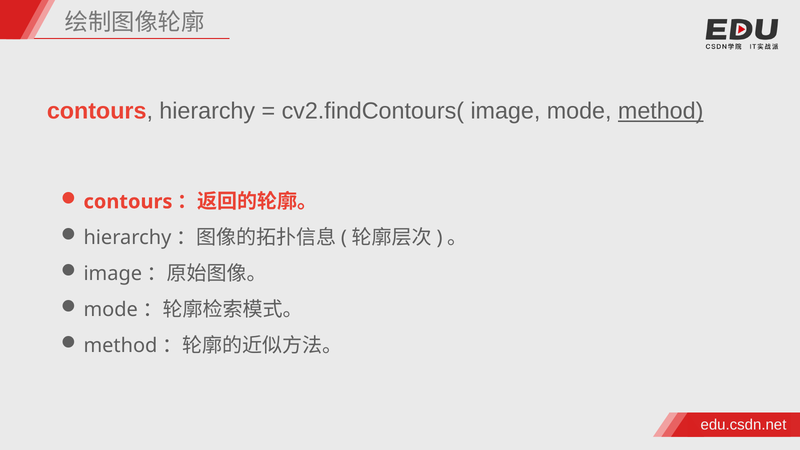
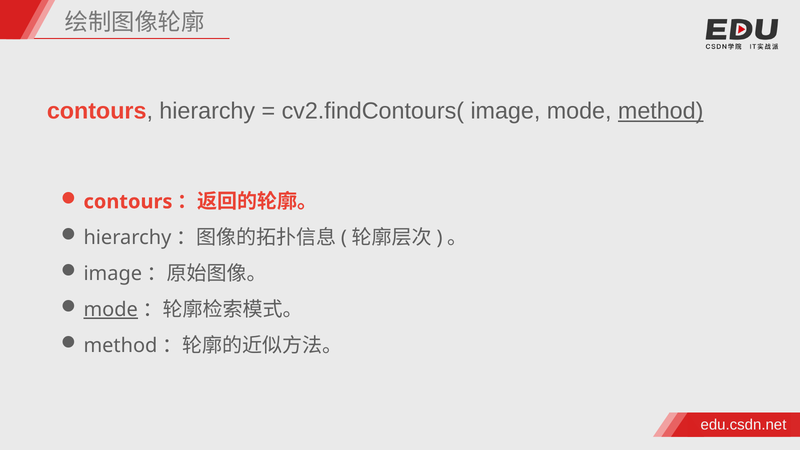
mode underline: none -> present (111, 310)
